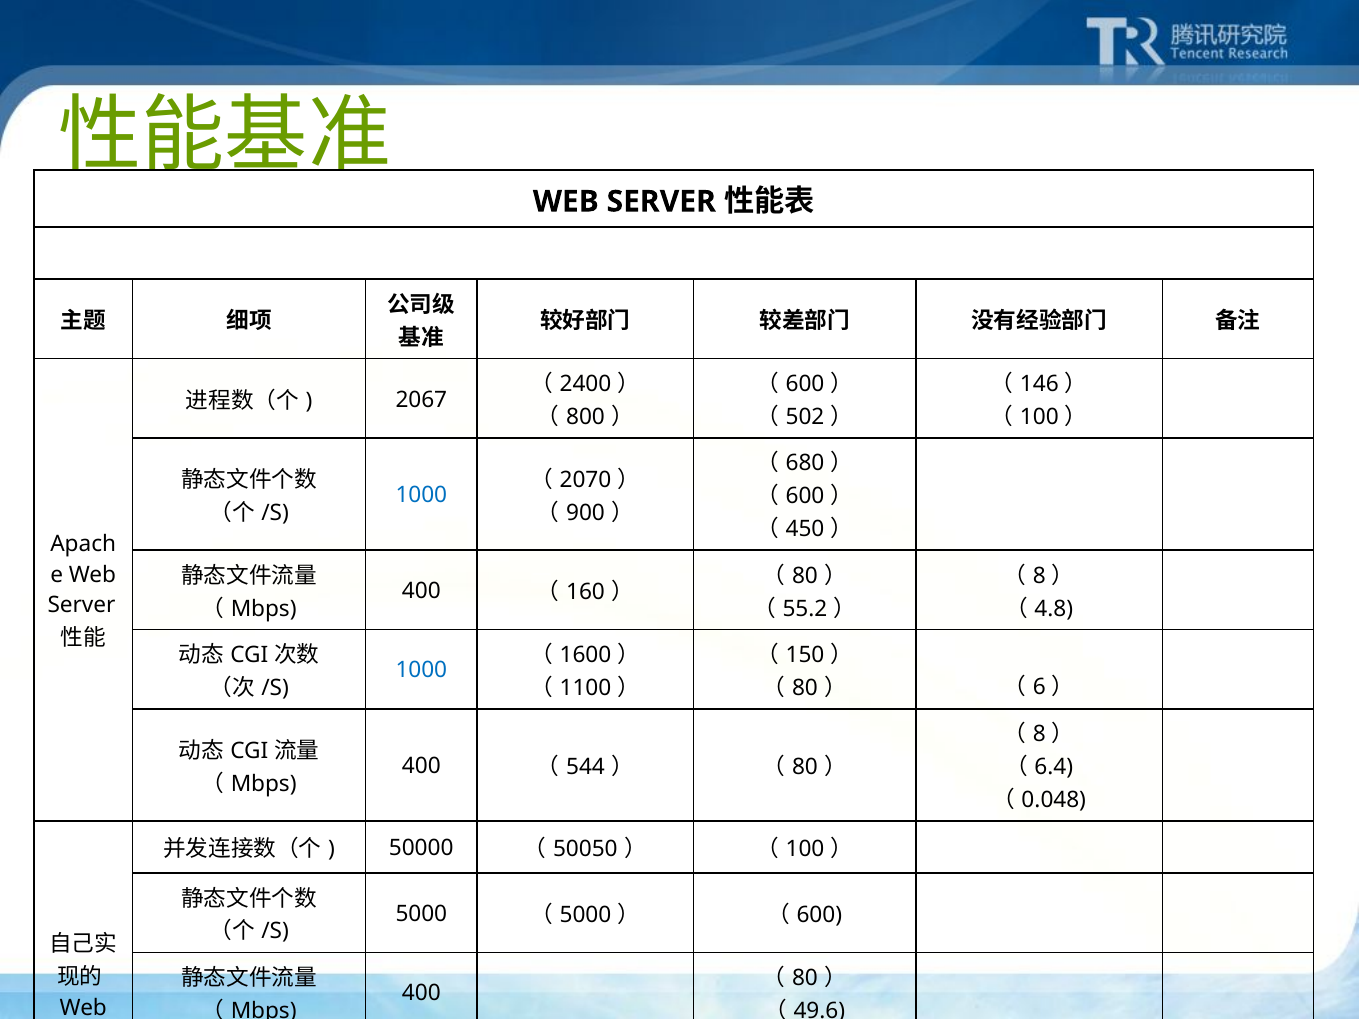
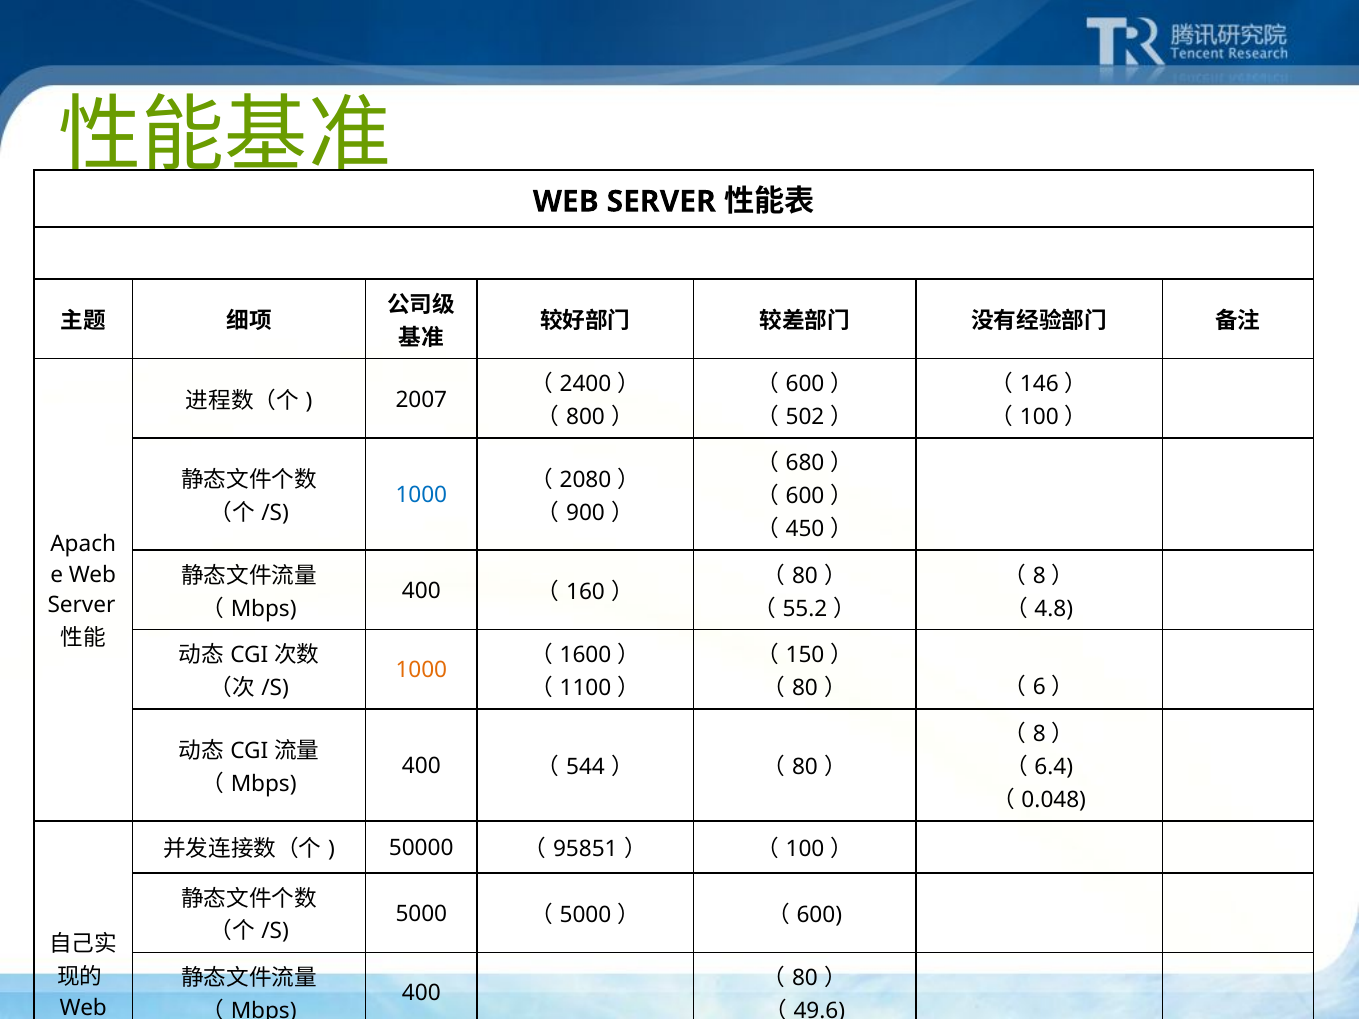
2067: 2067 -> 2007 (421, 400)
2070: 2070 -> 2080 (585, 480)
1000 colour: blue -> orange (421, 671)
50050: 50050 -> 95851 (585, 850)
